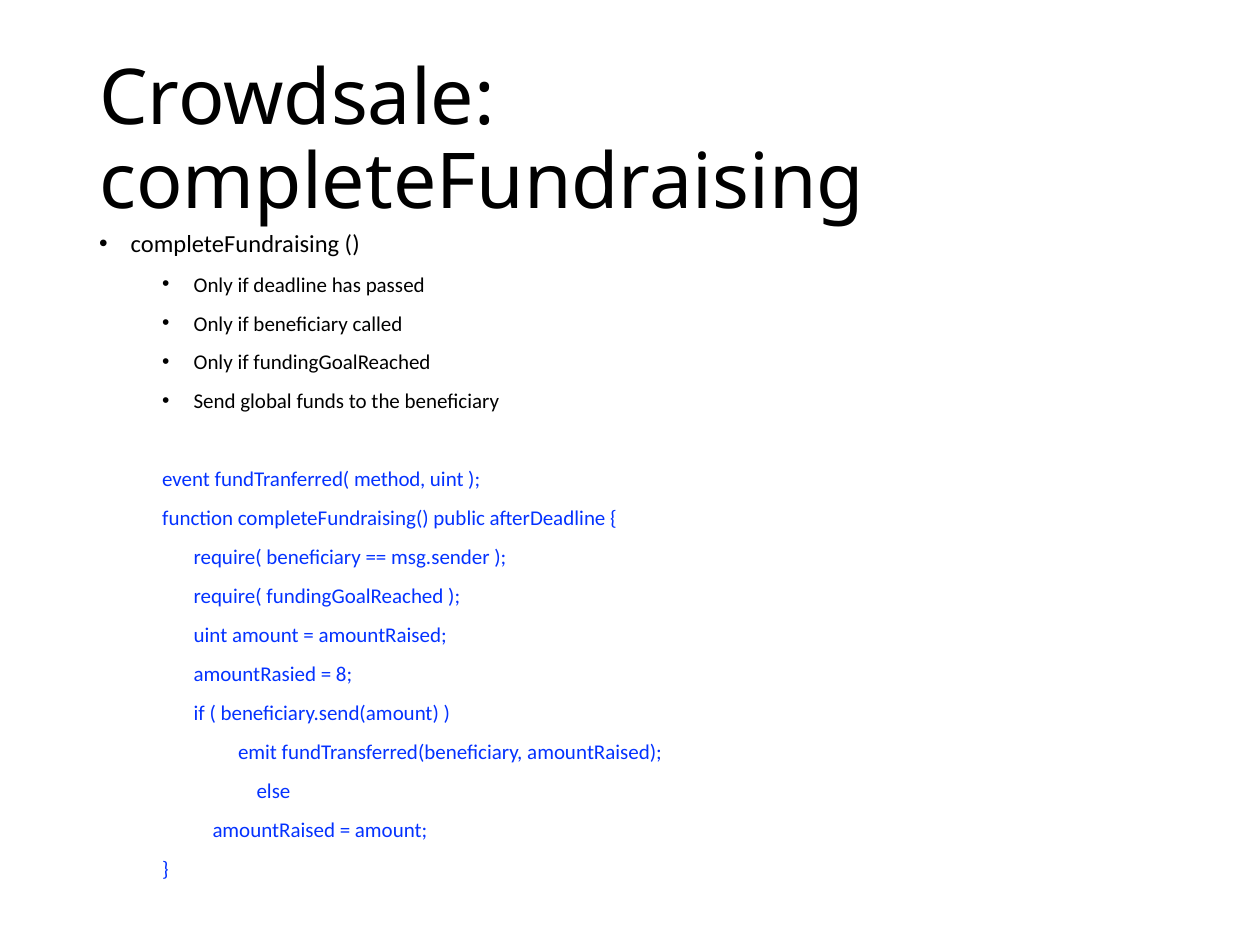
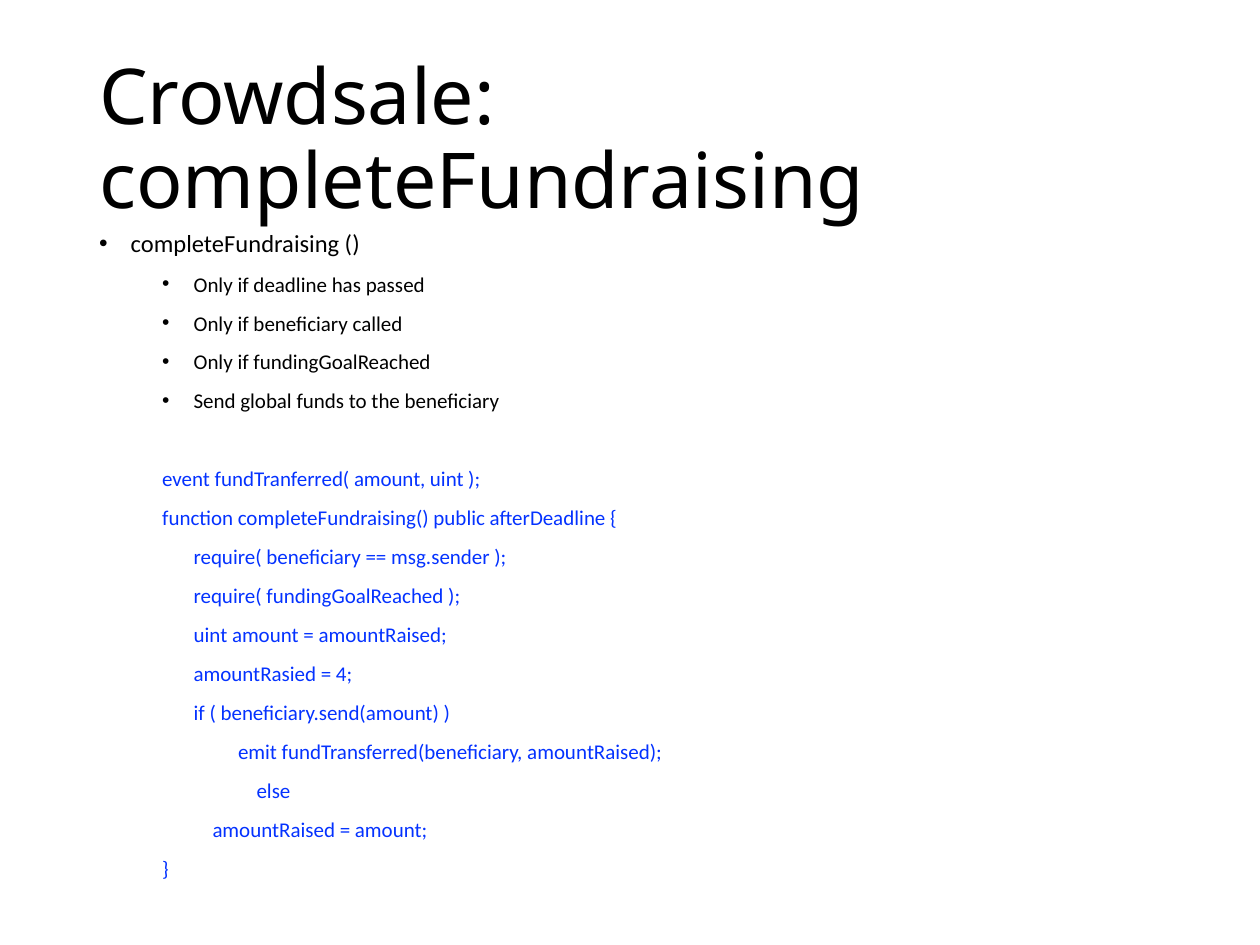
fundTranferred( method: method -> amount (390, 480)
8: 8 -> 4 (344, 675)
